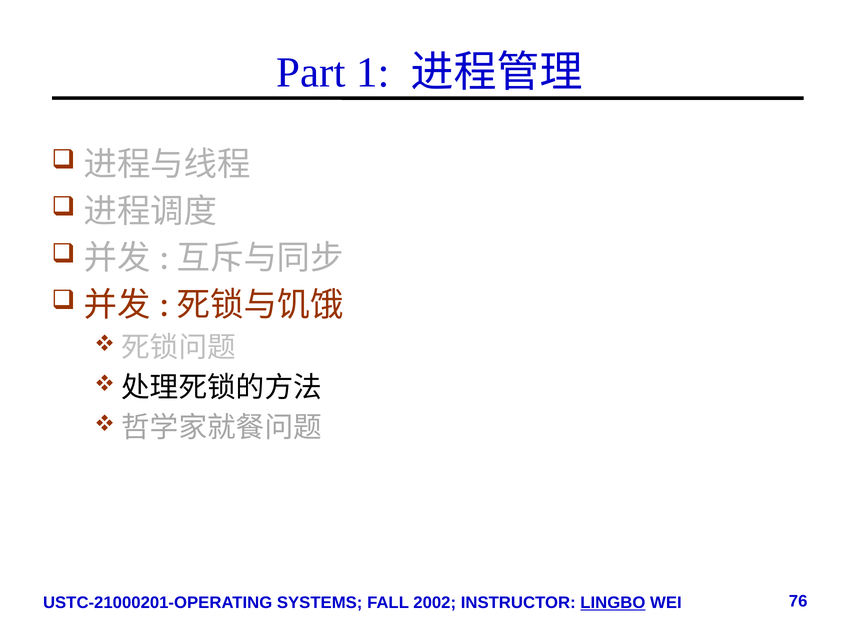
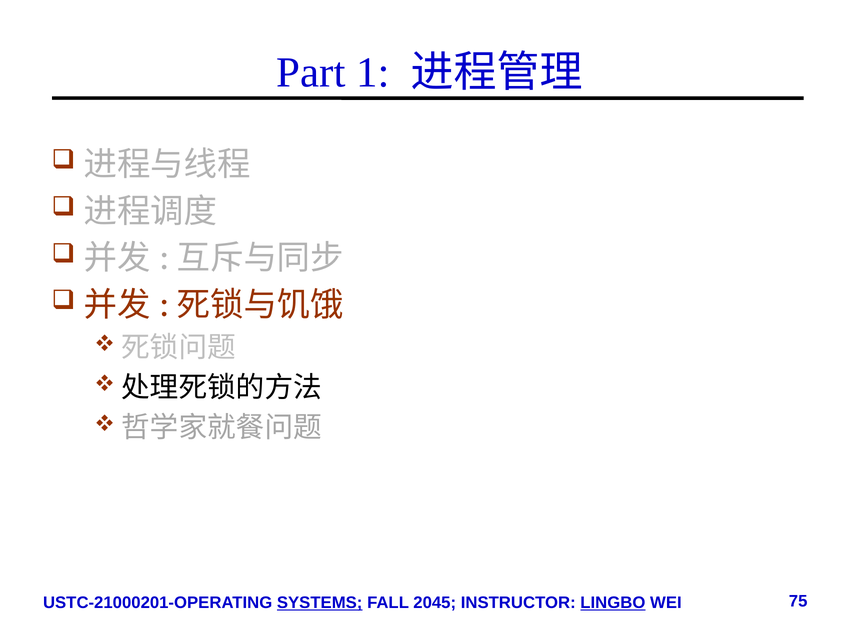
SYSTEMS underline: none -> present (320, 603)
2002: 2002 -> 2045 (435, 603)
76: 76 -> 75 (798, 601)
